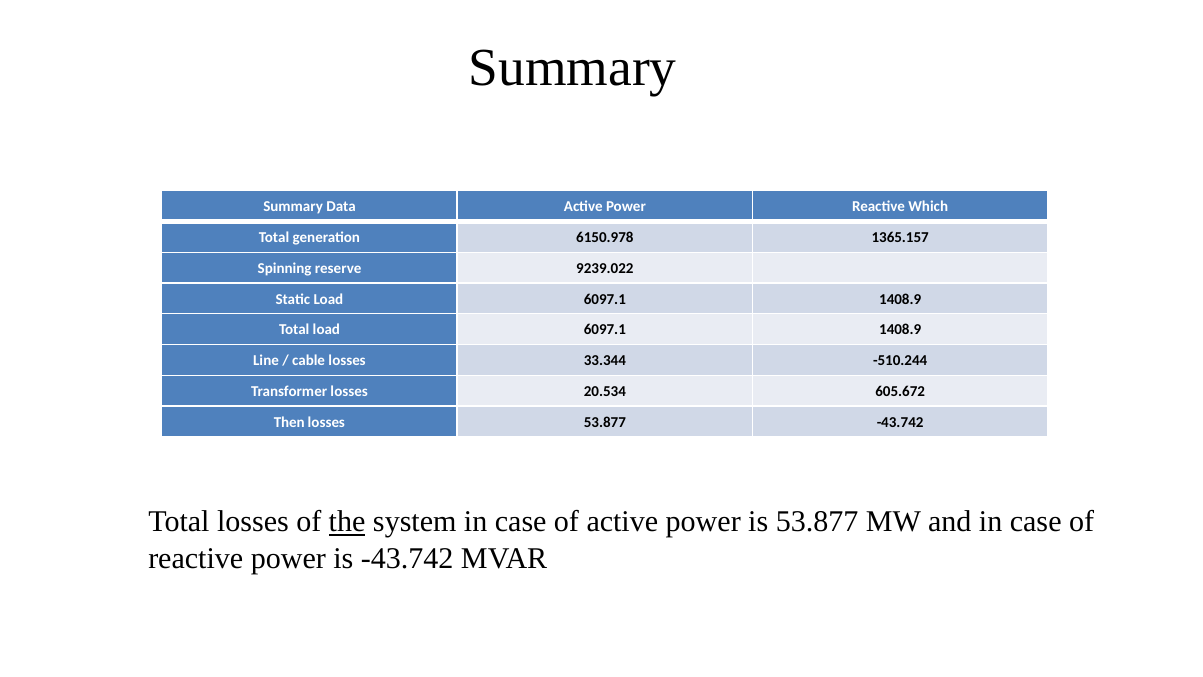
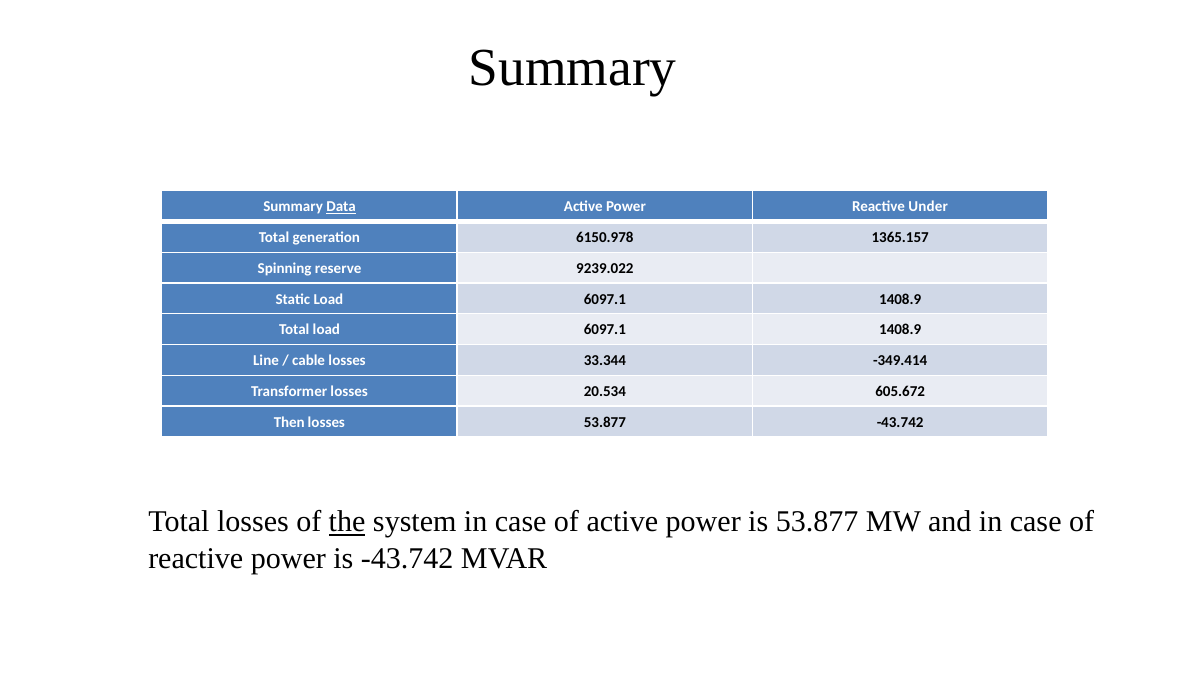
Data underline: none -> present (341, 207)
Which: Which -> Under (928, 207)
-510.244: -510.244 -> -349.414 (900, 360)
